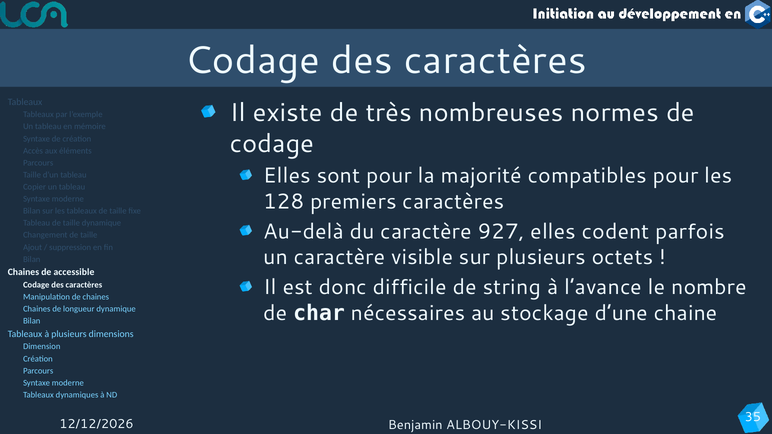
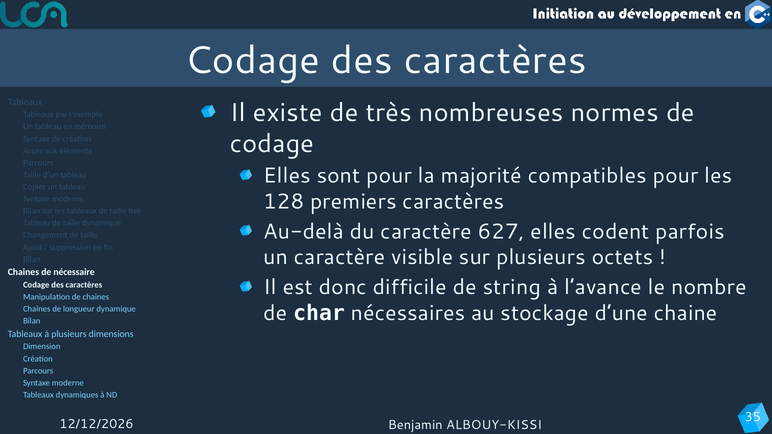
927: 927 -> 627 (501, 232)
accessible: accessible -> nécessaire (74, 272)
